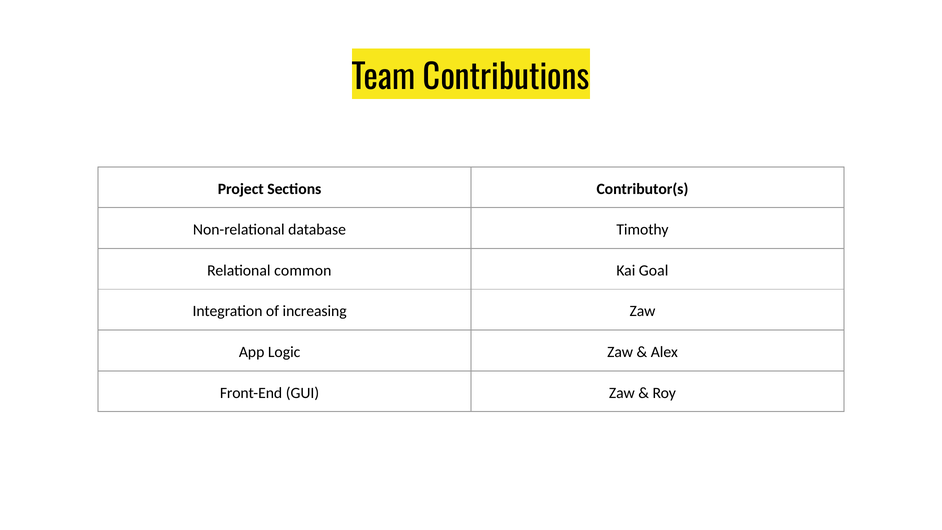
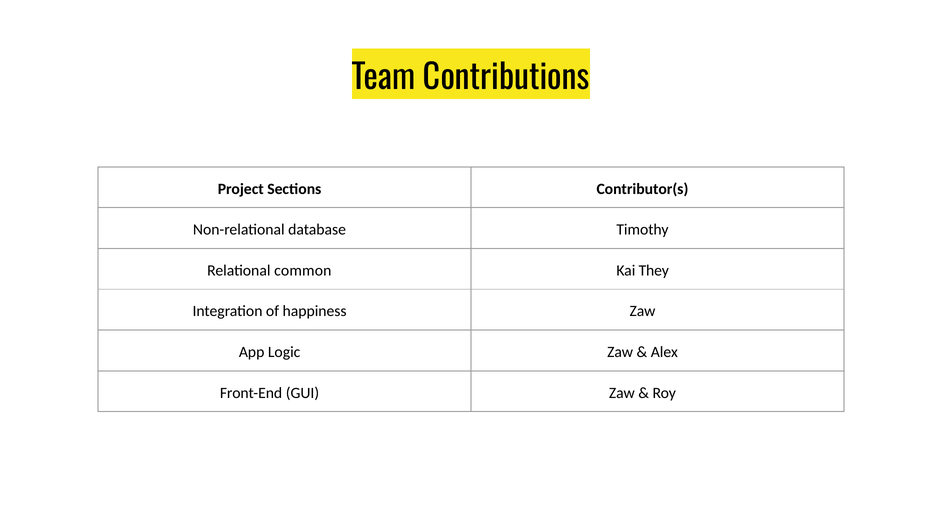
Goal: Goal -> They (654, 270)
increasing: increasing -> happiness (315, 311)
